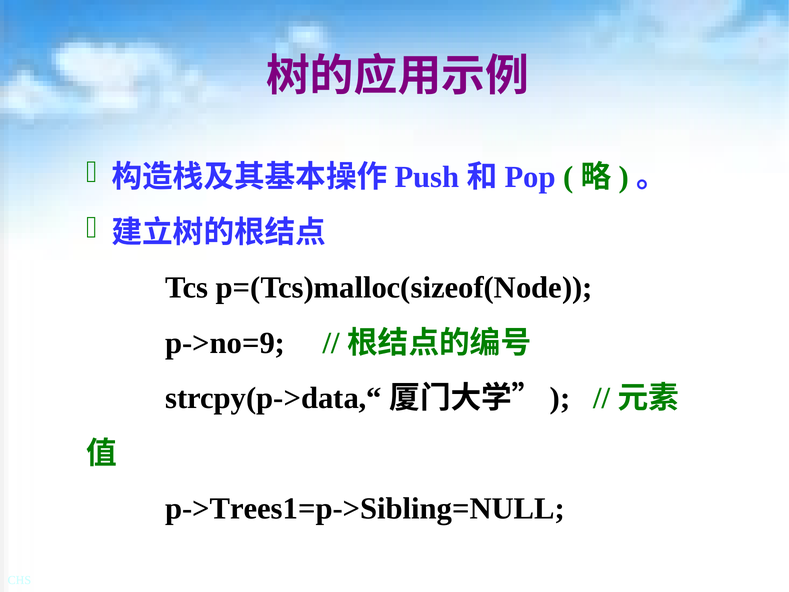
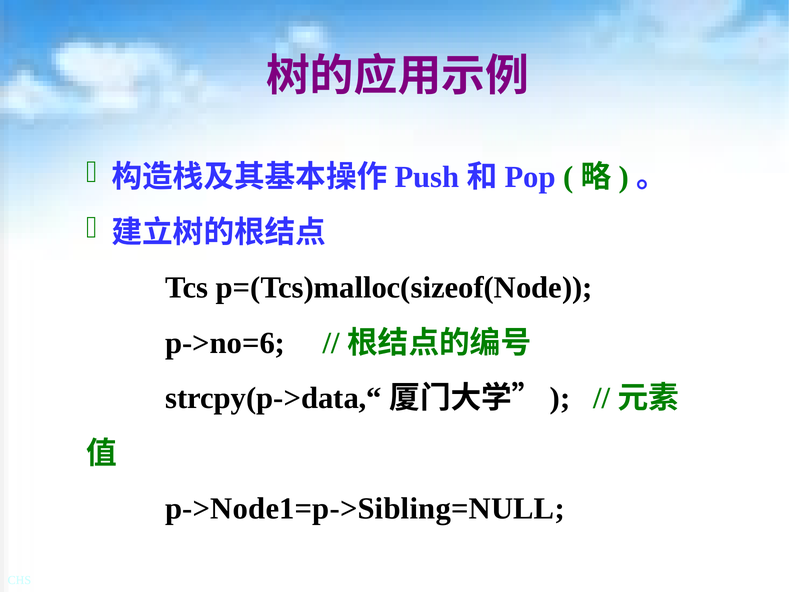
p->no=9: p->no=9 -> p->no=6 (225, 343)
p->Trees1=p->Sibling=NULL: p->Trees1=p->Sibling=NULL -> p->Node1=p->Sibling=NULL (365, 509)
